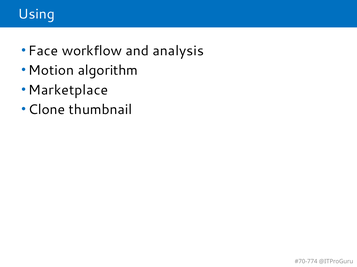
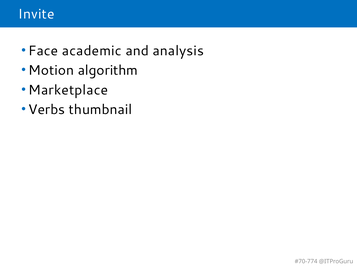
Using: Using -> Invite (36, 14)
workflow: workflow -> academic (92, 51)
Clone: Clone -> Verbs (47, 110)
